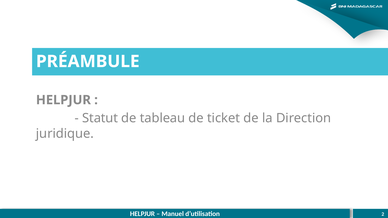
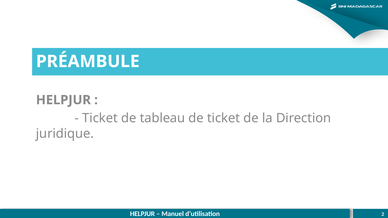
Statut: Statut -> Ticket (100, 118)
